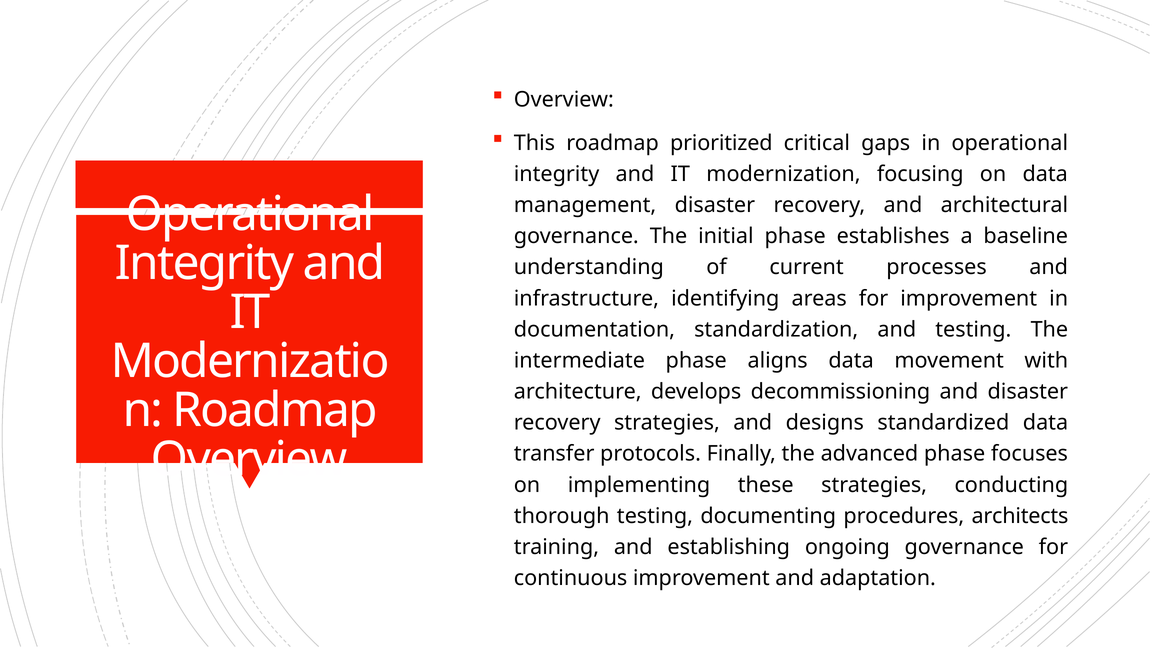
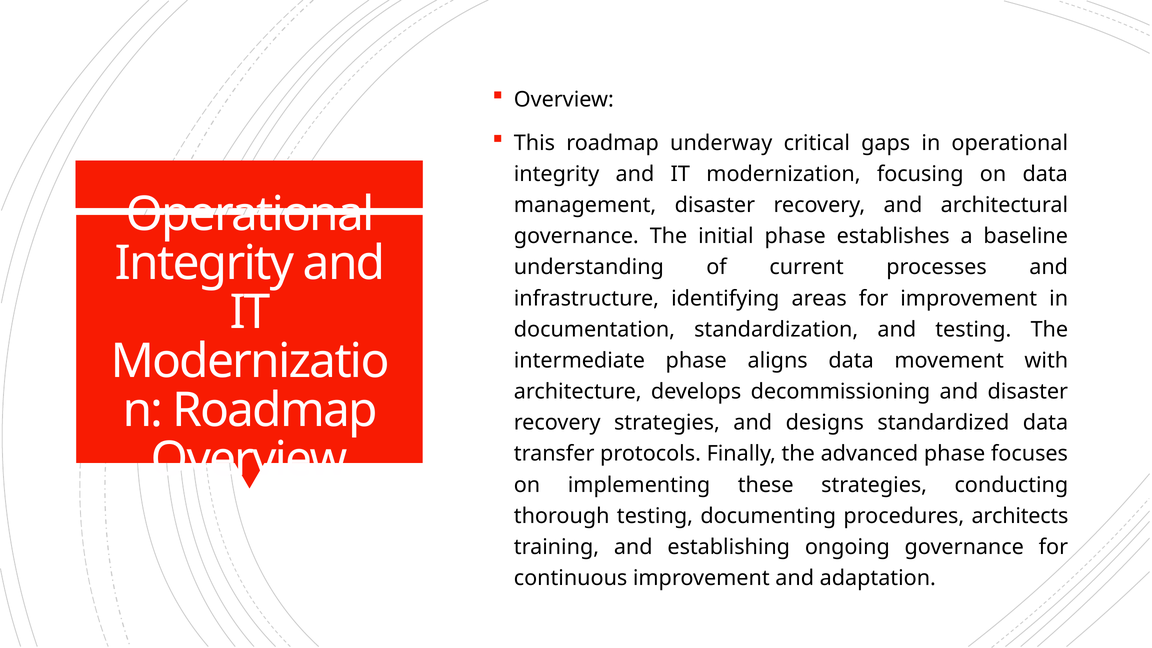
prioritized: prioritized -> underway (721, 143)
